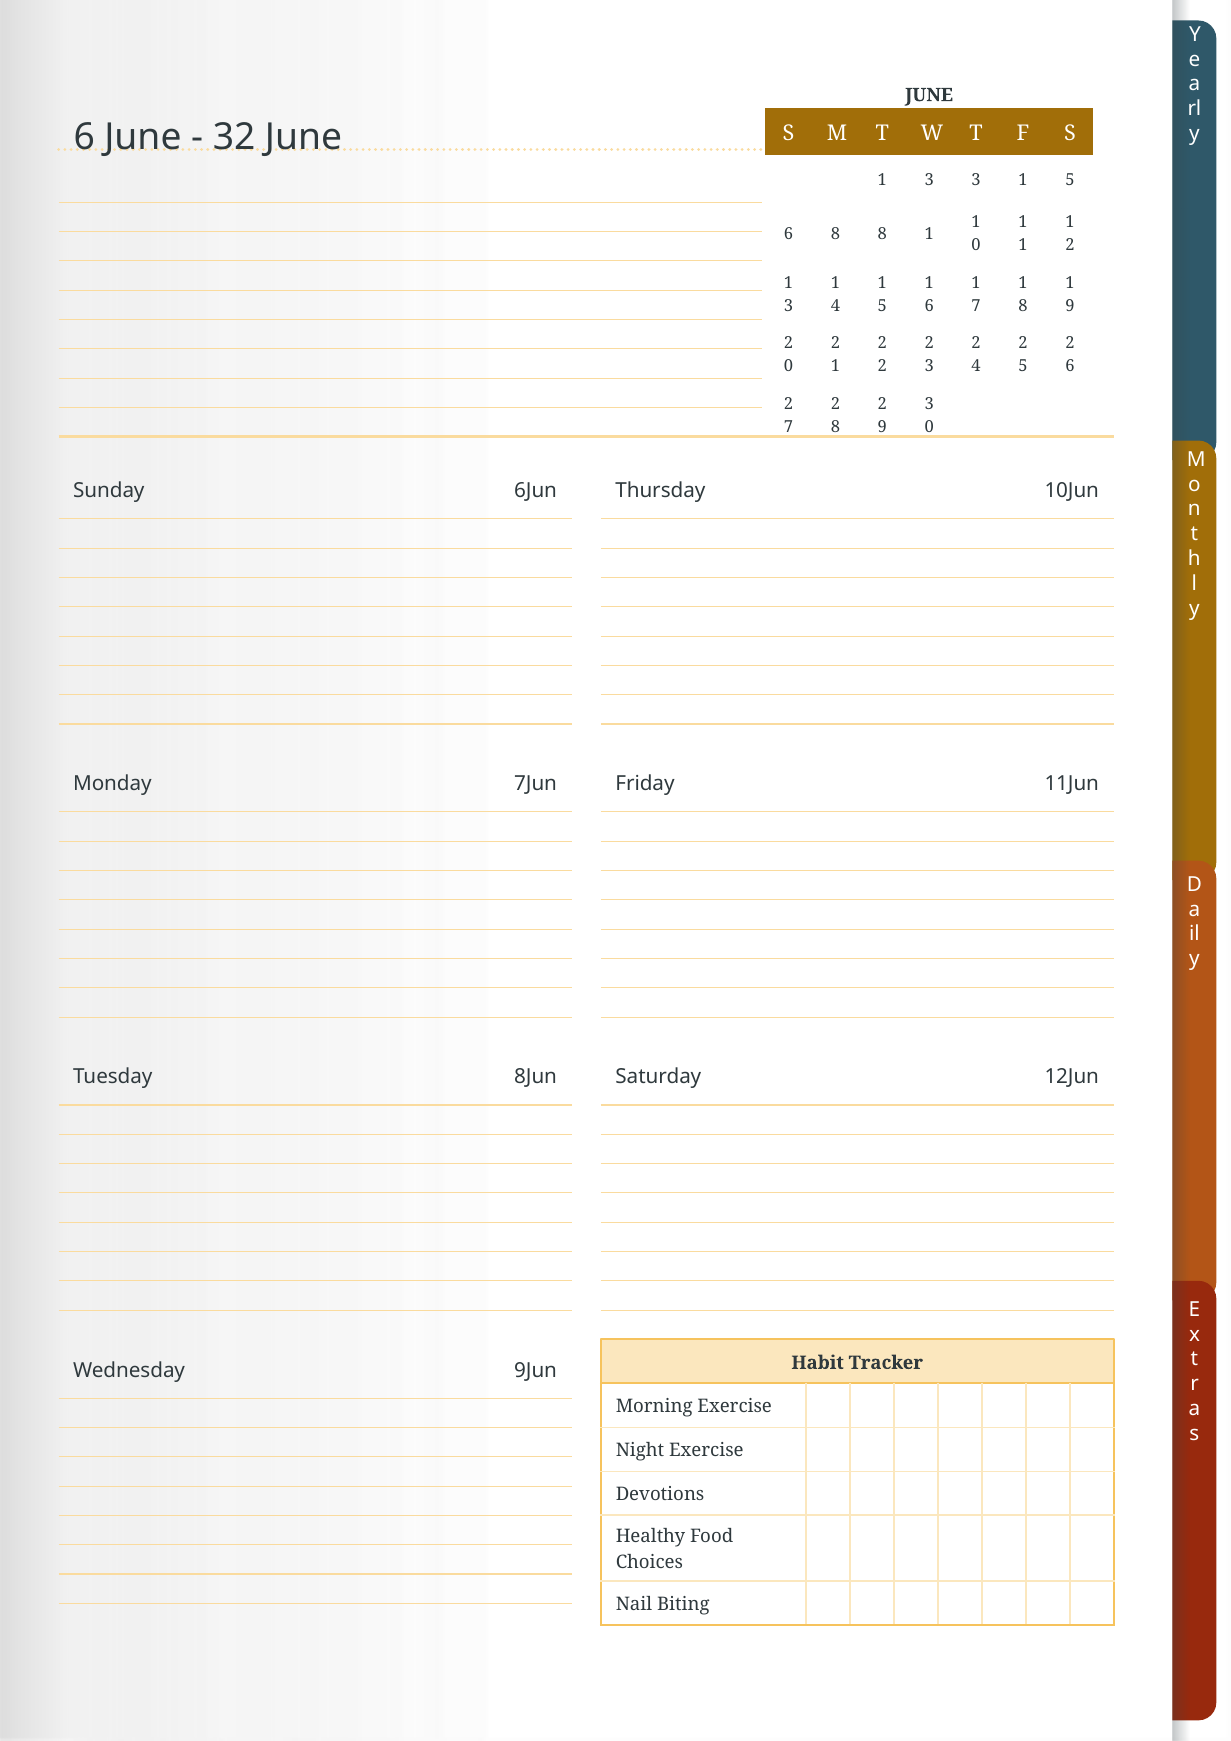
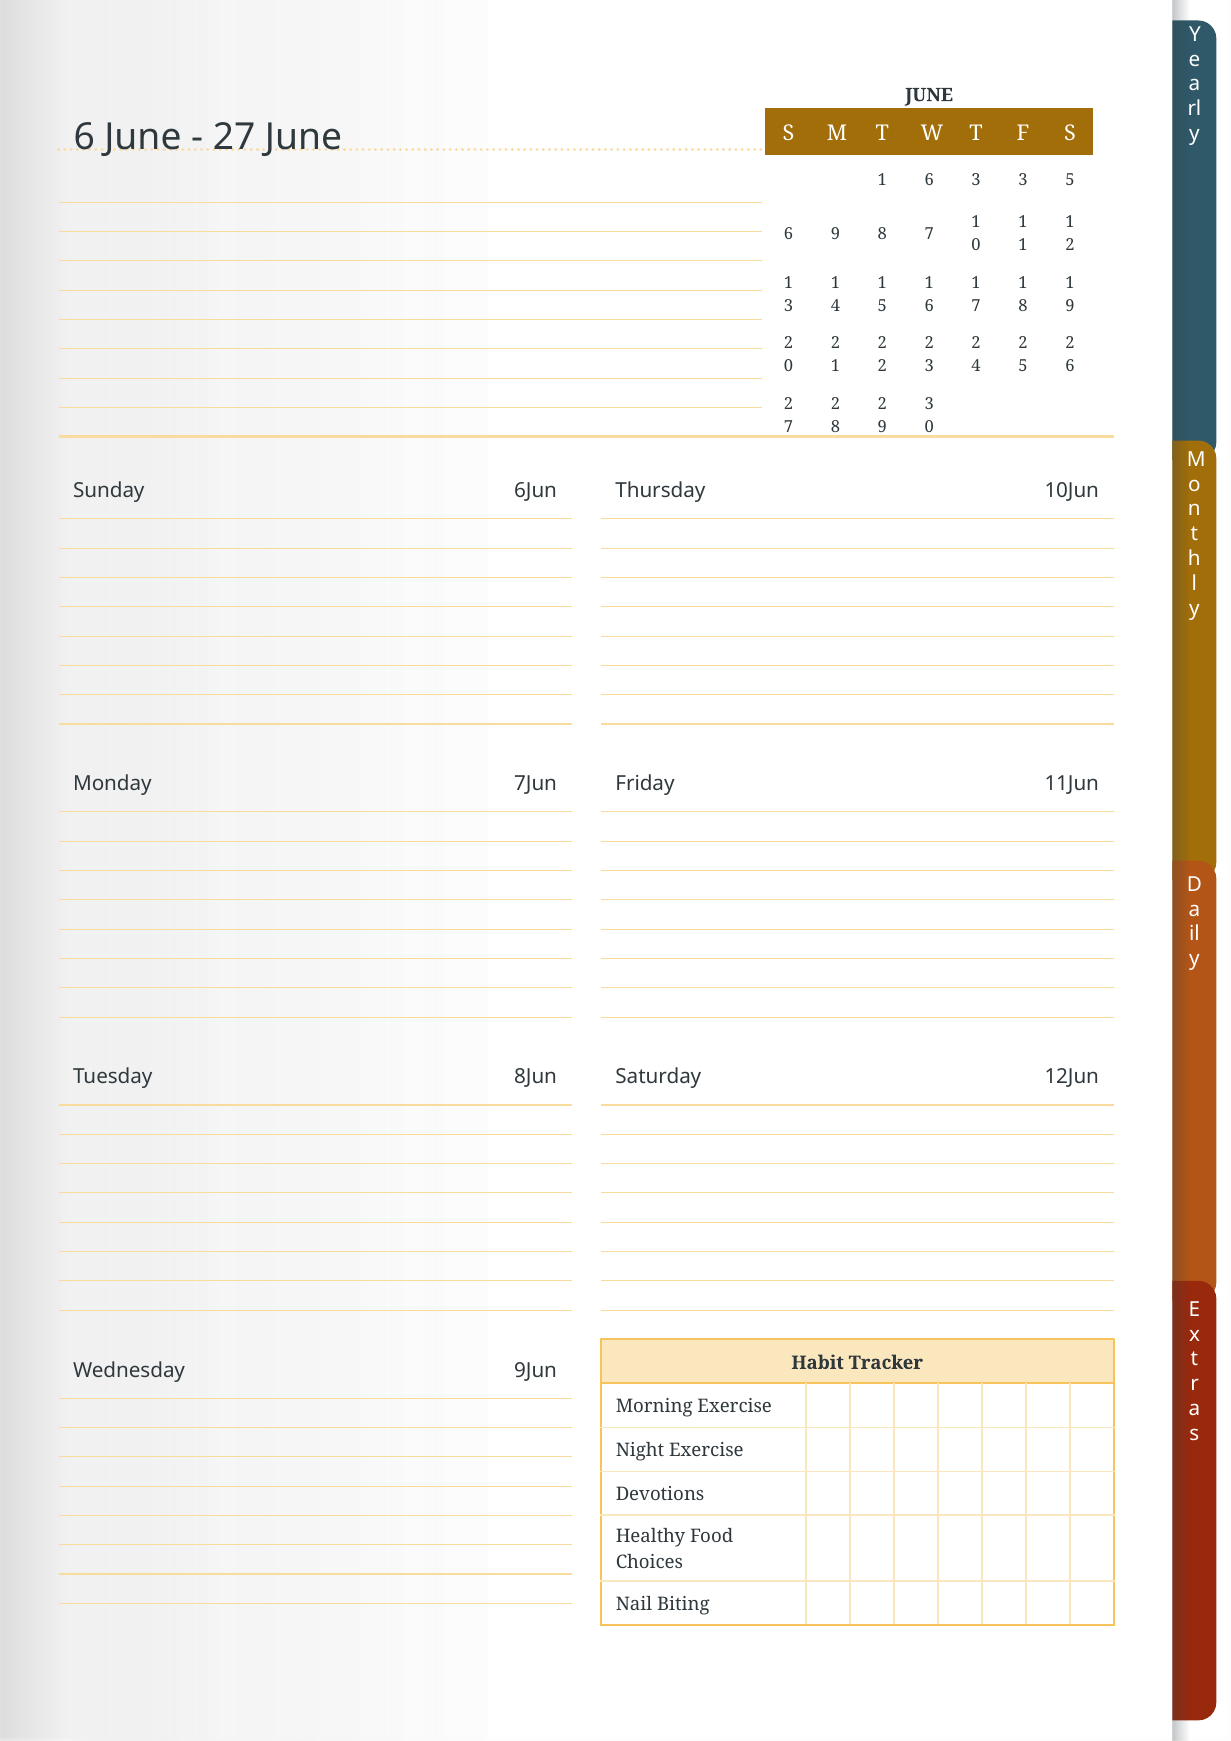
32: 32 -> 27 (234, 137)
3: 3 -> 6 (929, 180)
1: 1 -> 3 (1023, 180)
6 8: 8 -> 9 (835, 234)
1: 1 -> 7 (929, 234)
